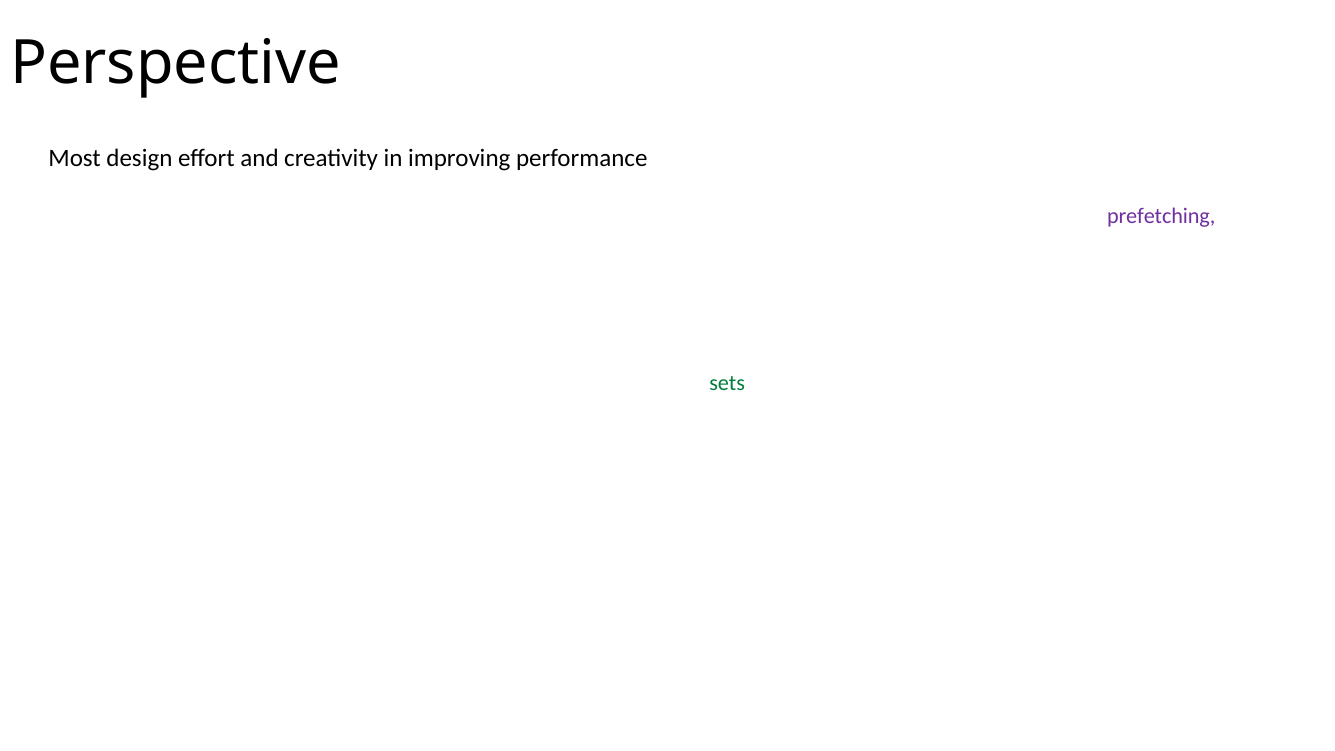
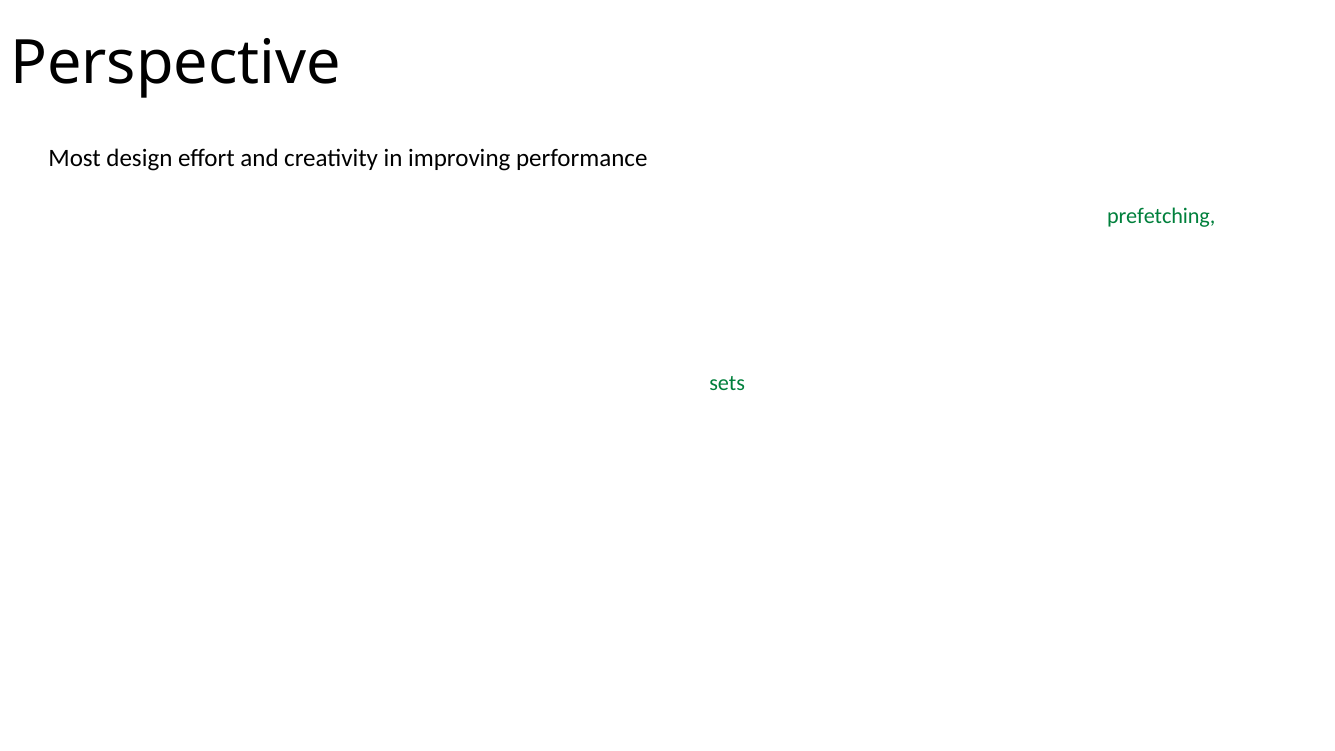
prefetching colour: purple -> green (1161, 216)
